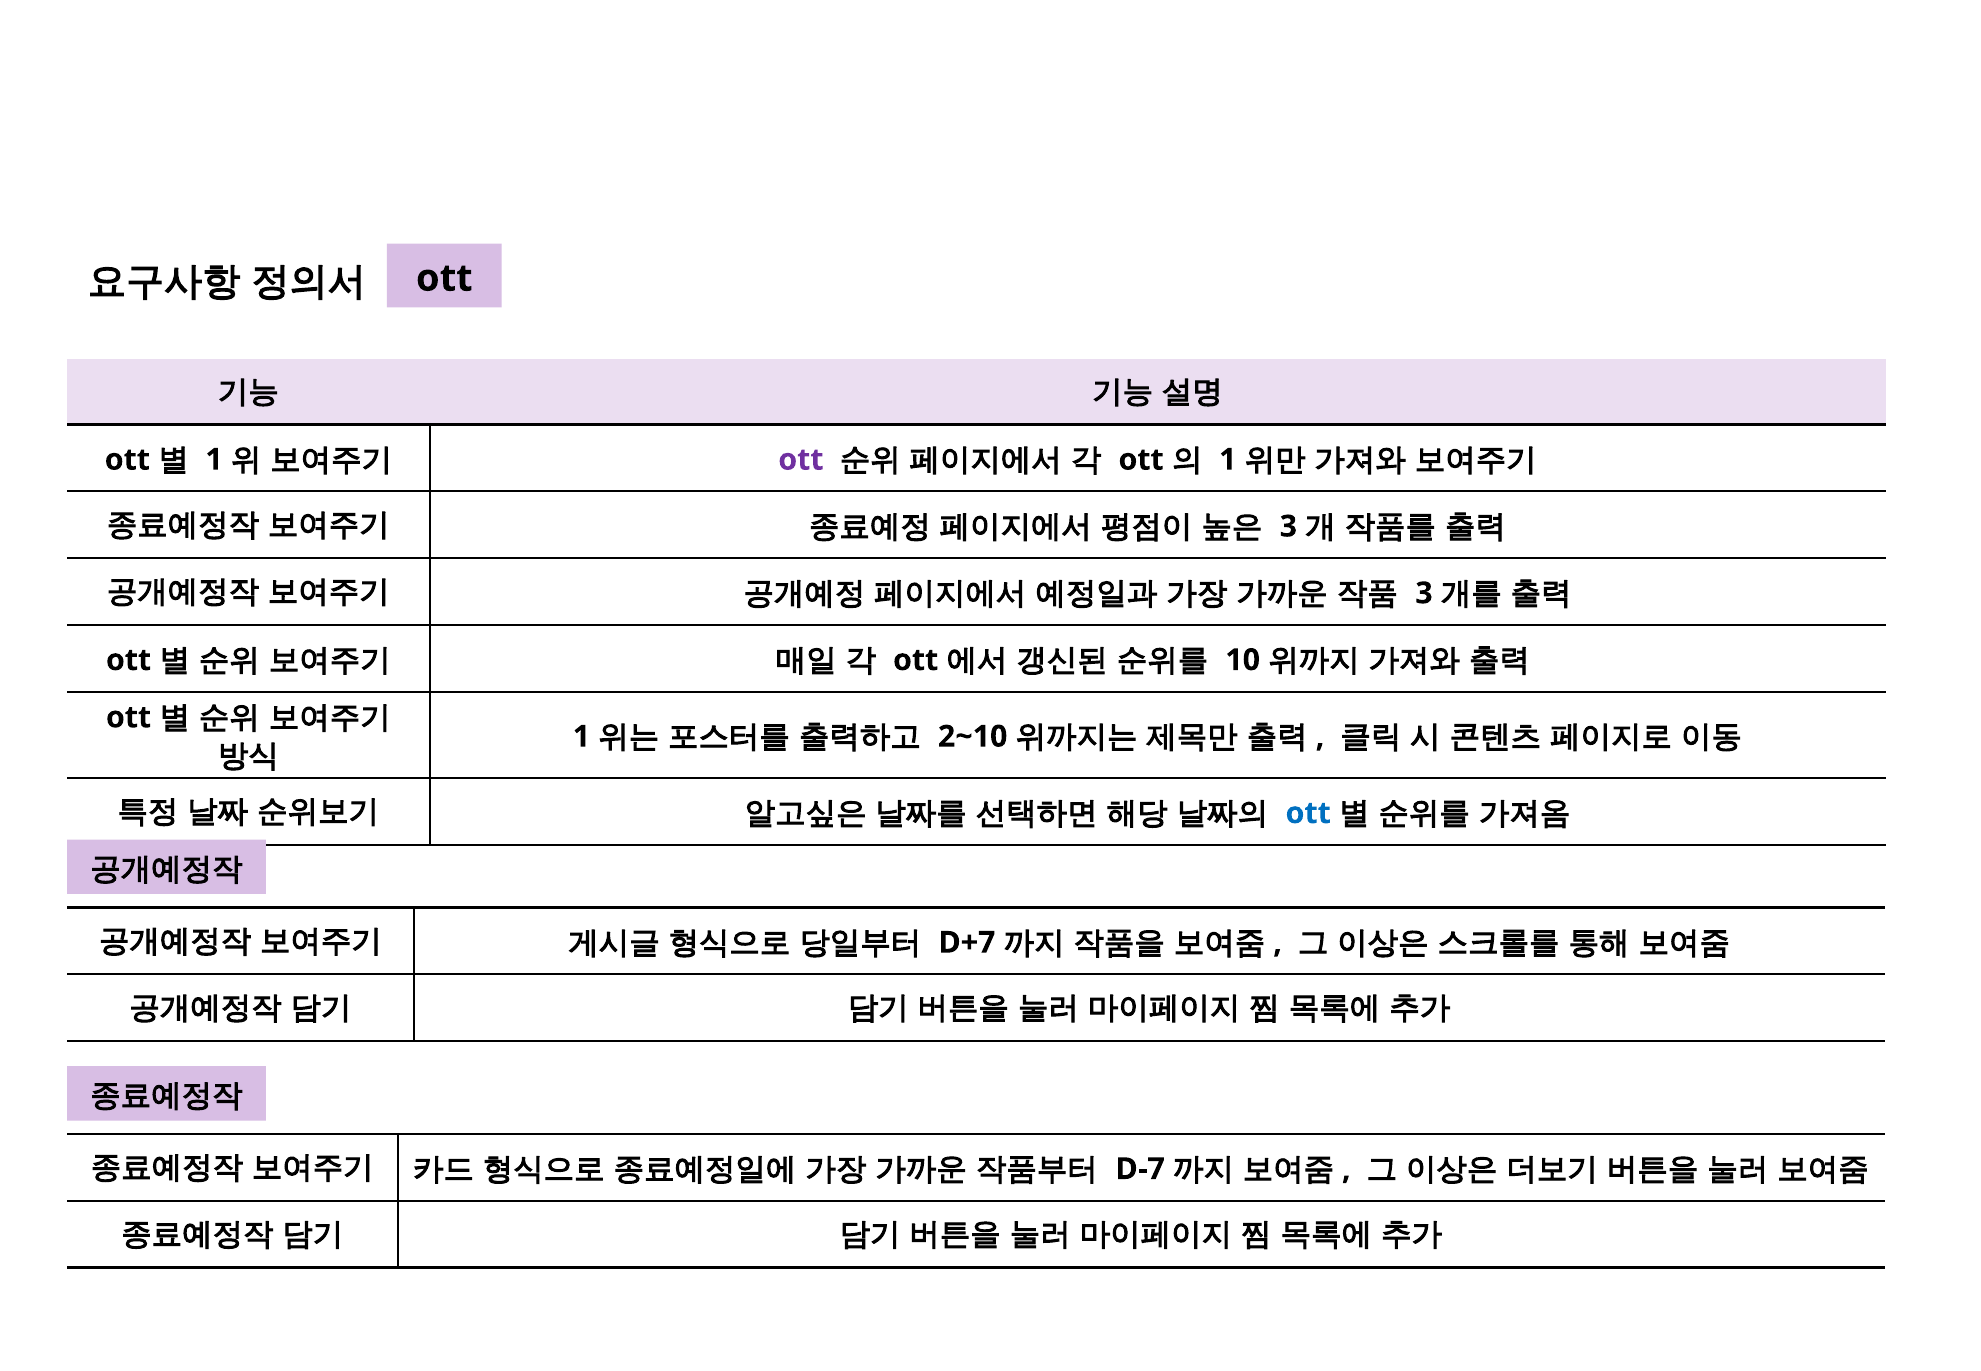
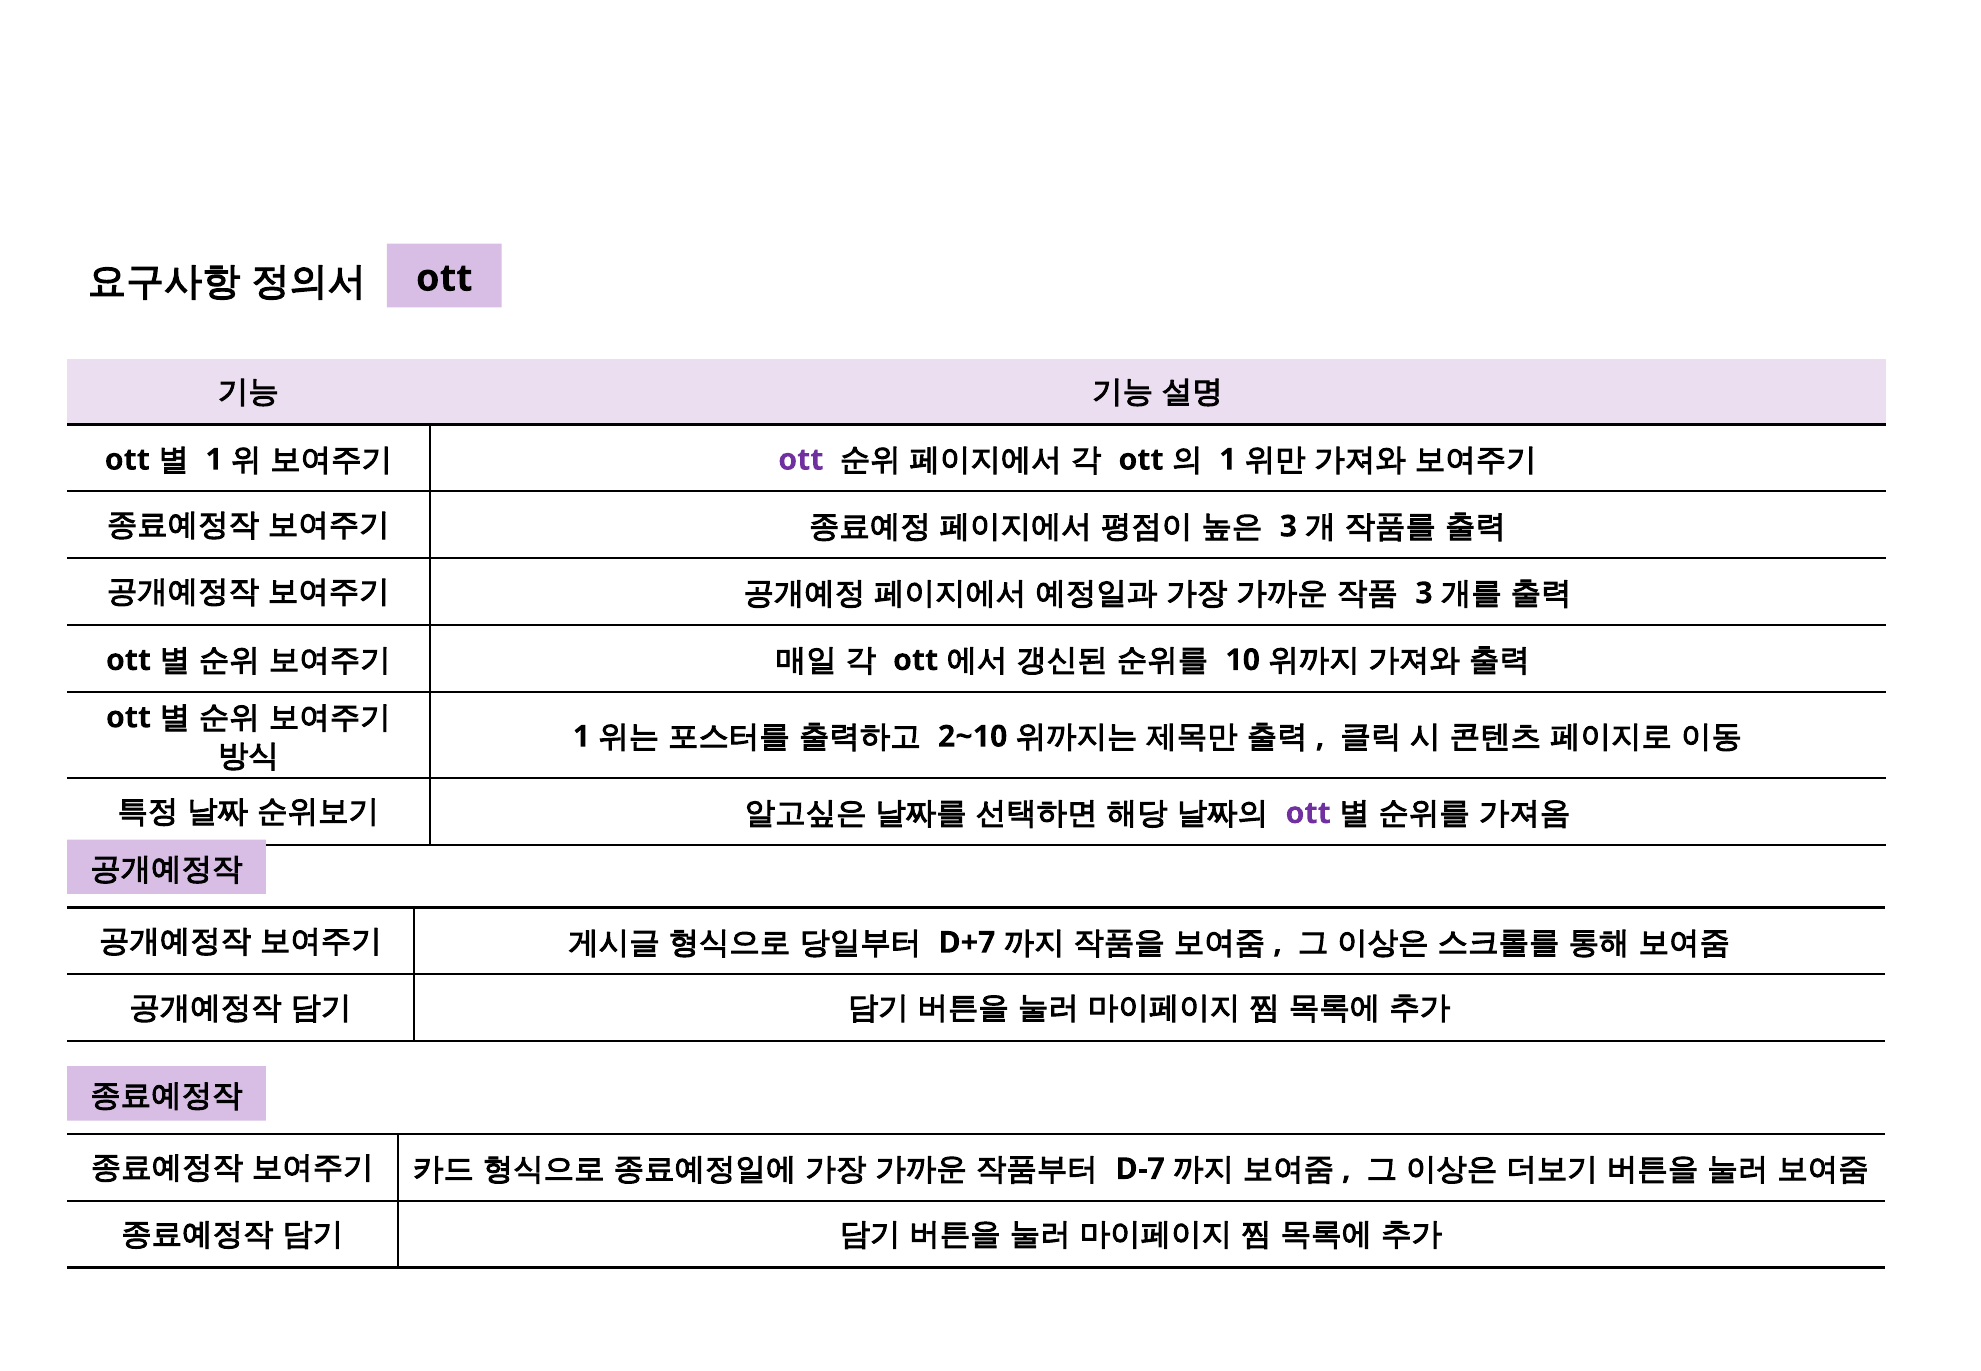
ott colour: blue -> purple (1308, 813)
